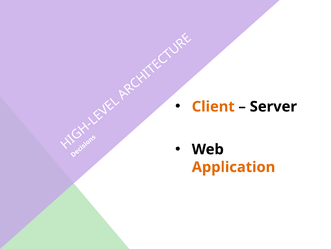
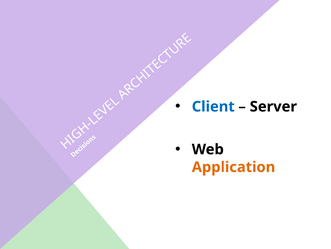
Client colour: orange -> blue (213, 106)
